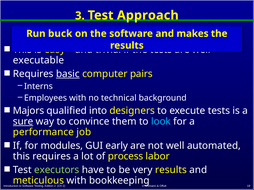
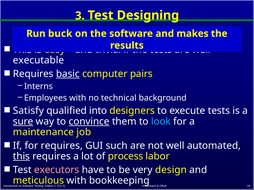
Approach: Approach -> Designing (148, 15)
Majors: Majors -> Satisfy (28, 111)
convince underline: none -> present (89, 122)
performance: performance -> maintenance (43, 132)
for modules: modules -> requires (62, 146)
early: early -> such (117, 146)
this underline: none -> present (21, 157)
executors colour: light green -> pink (57, 170)
very results: results -> design (171, 170)
